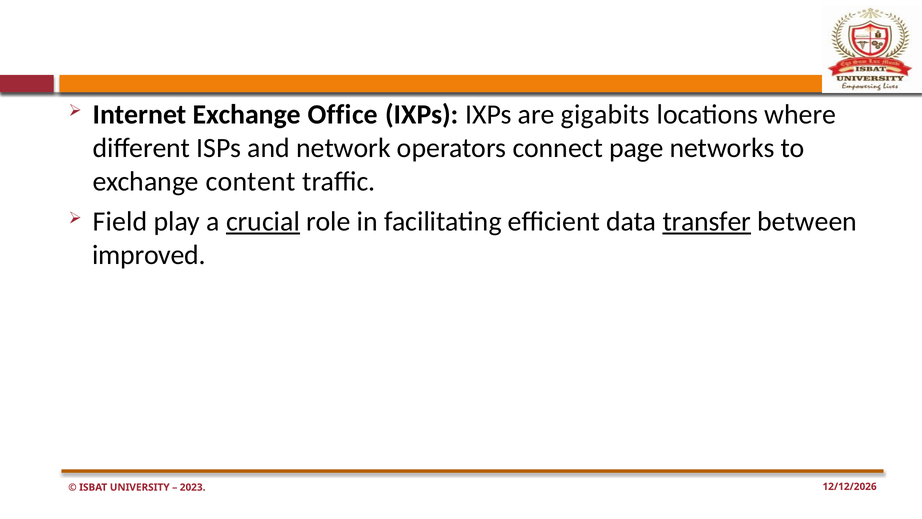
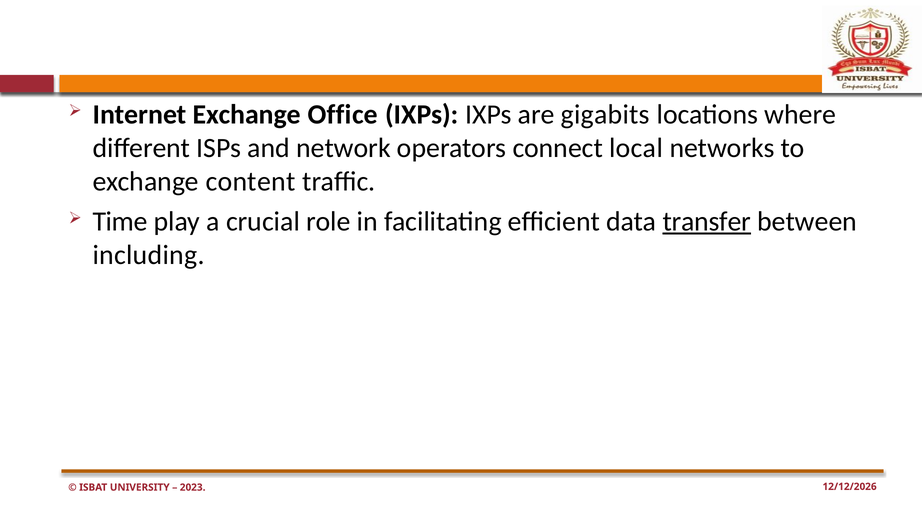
page: page -> local (636, 148)
Field: Field -> Time (120, 221)
crucial underline: present -> none (263, 221)
improved: improved -> including (149, 255)
